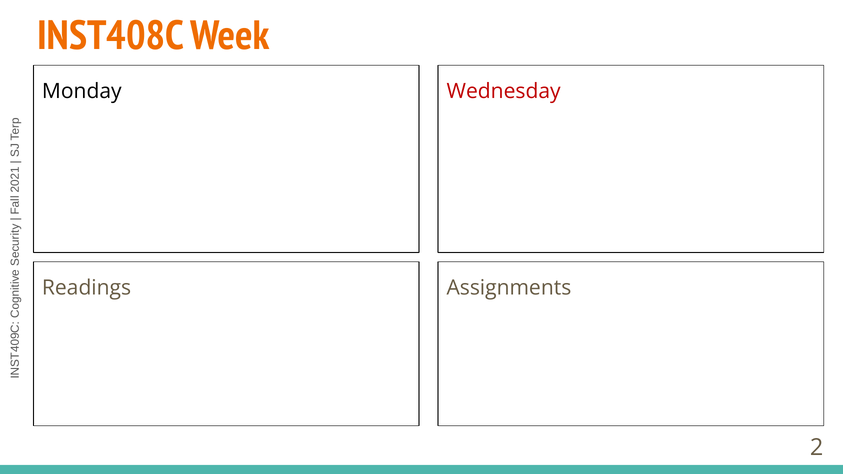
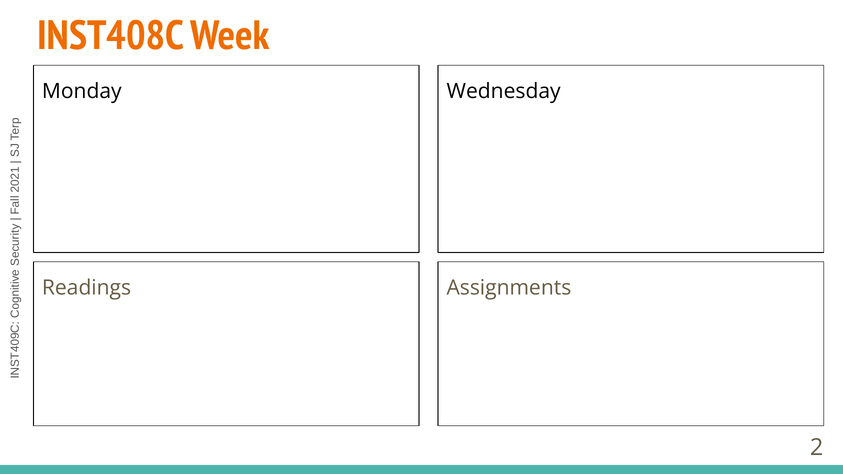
Wednesday colour: red -> black (504, 92)
